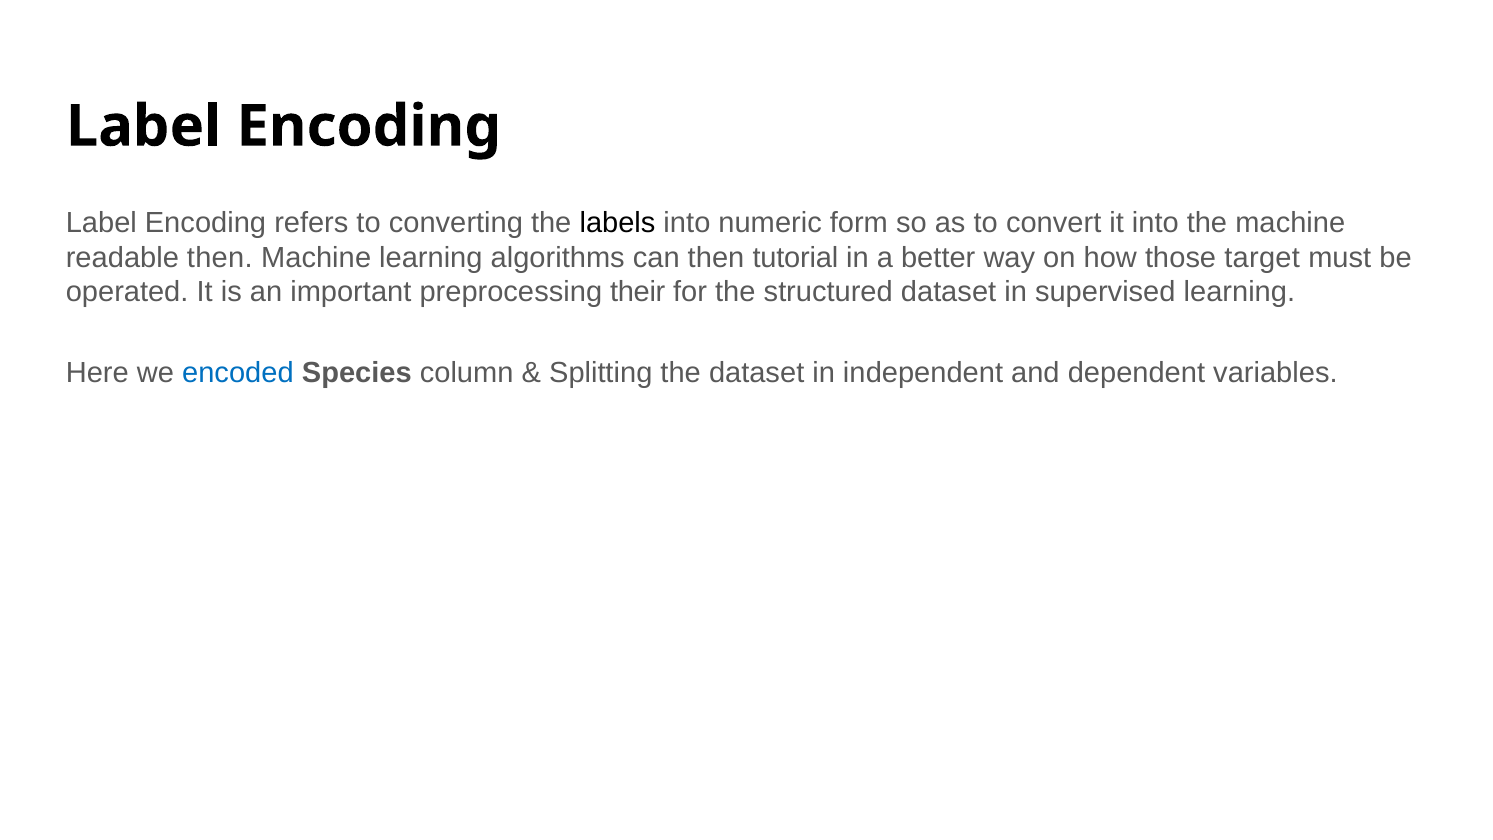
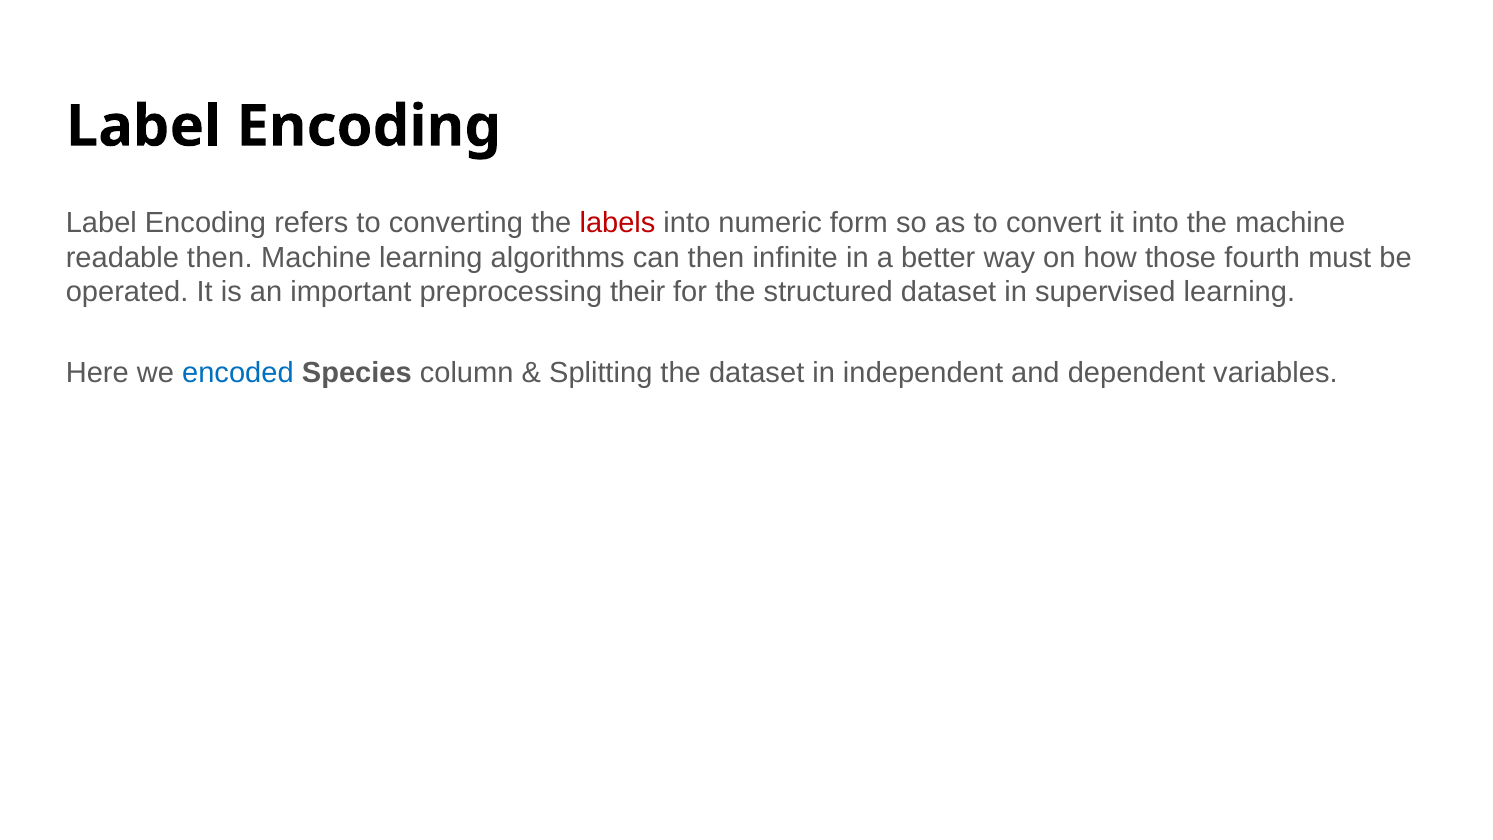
labels colour: black -> red (618, 223)
tutorial: tutorial -> infinite (795, 257)
target: target -> fourth (1262, 257)
